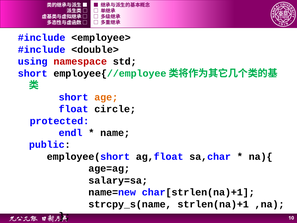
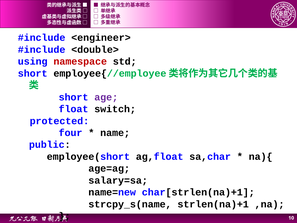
<employee>: <employee> -> <engineer> (101, 38)
age colour: orange -> purple (106, 97)
circle: circle -> switch (115, 109)
endl: endl -> four (71, 133)
